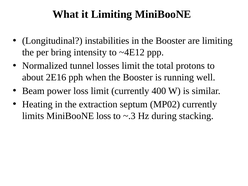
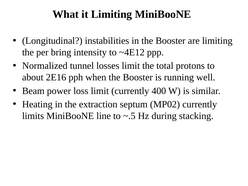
MiniBooNE loss: loss -> line (104, 116)
~.3: ~.3 -> ~.5 (129, 116)
